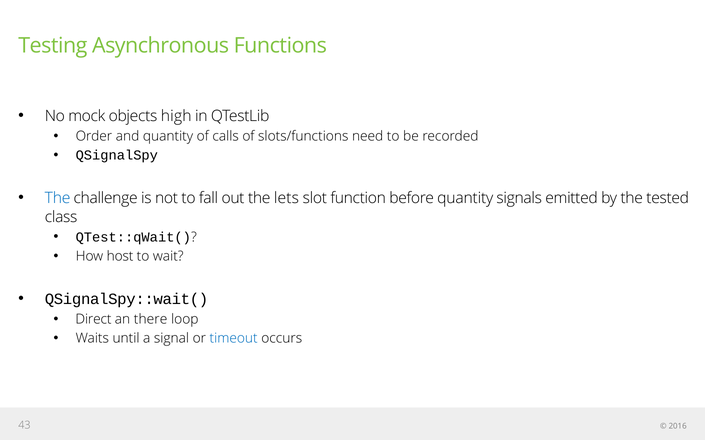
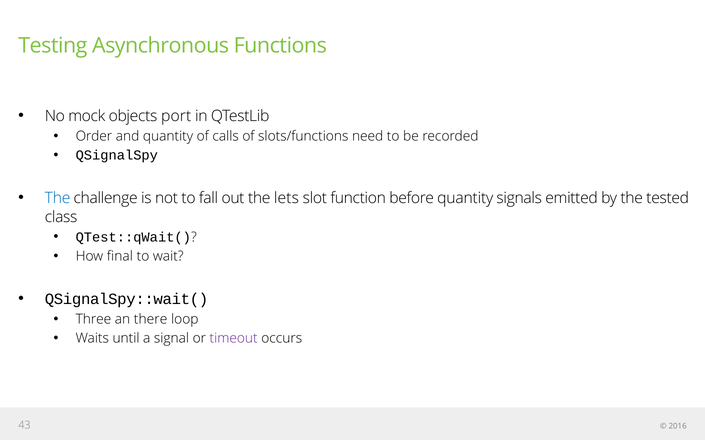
high: high -> port (176, 116)
host: host -> final (120, 257)
Direct: Direct -> Three (93, 320)
timeout colour: blue -> purple (234, 339)
